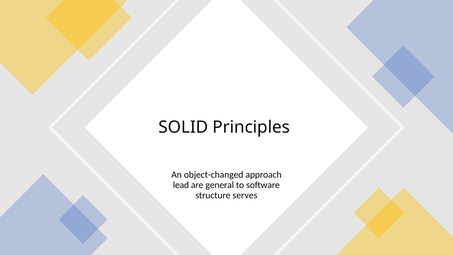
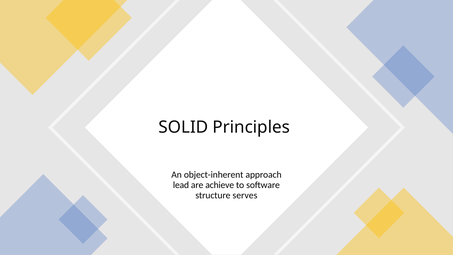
object-changed: object-changed -> object-inherent (214, 175)
general: general -> achieve (220, 185)
